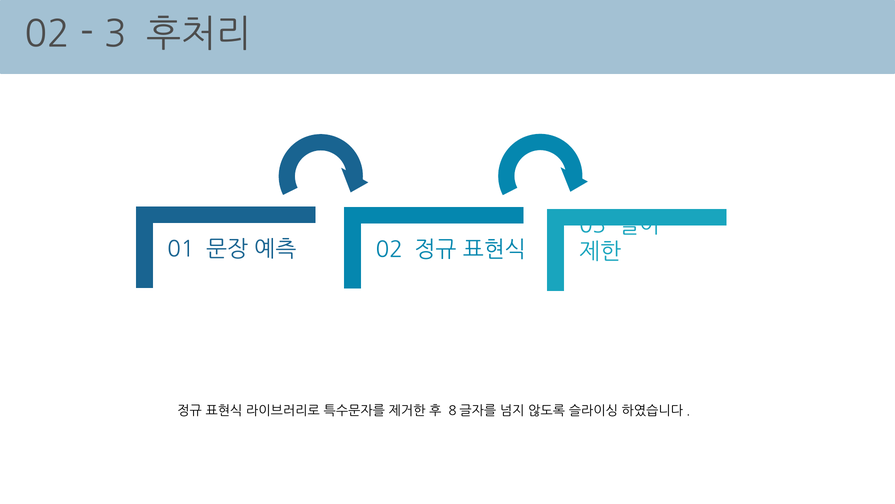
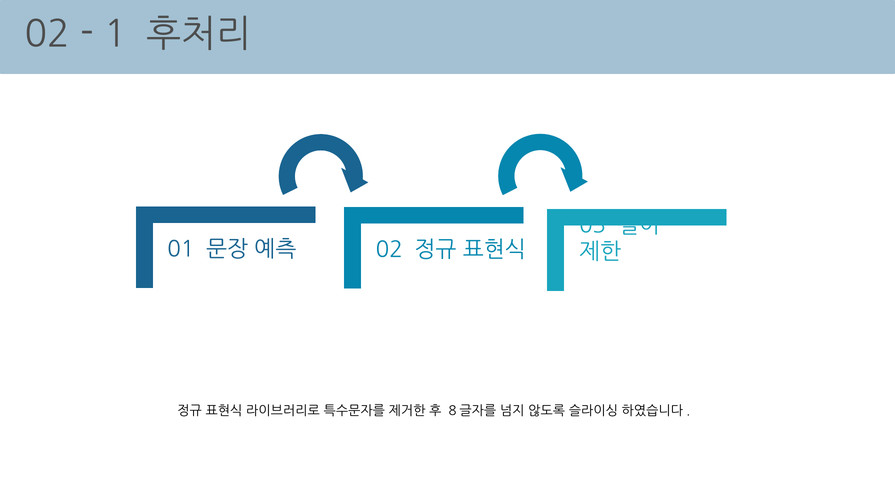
3: 3 -> 1 (116, 34)
